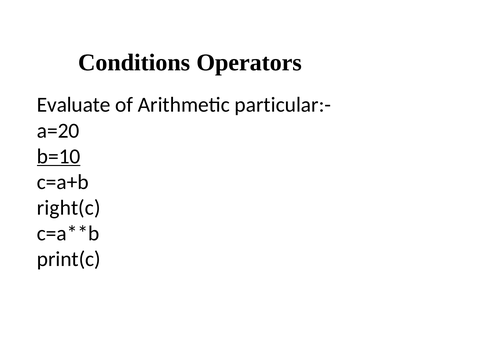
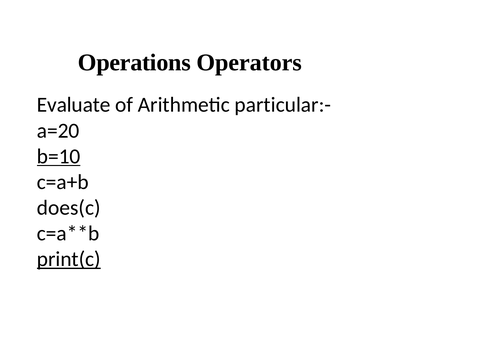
Conditions: Conditions -> Operations (134, 63)
right(c: right(c -> does(c (69, 208)
print(c underline: none -> present (69, 259)
